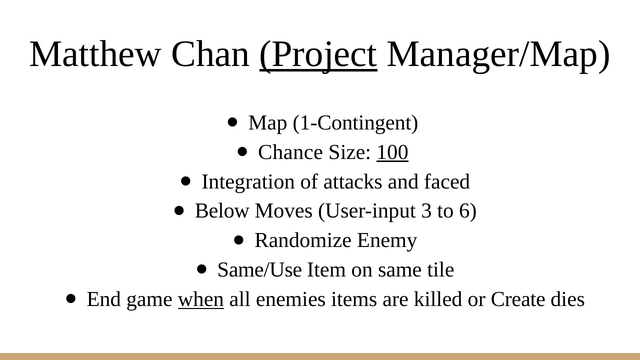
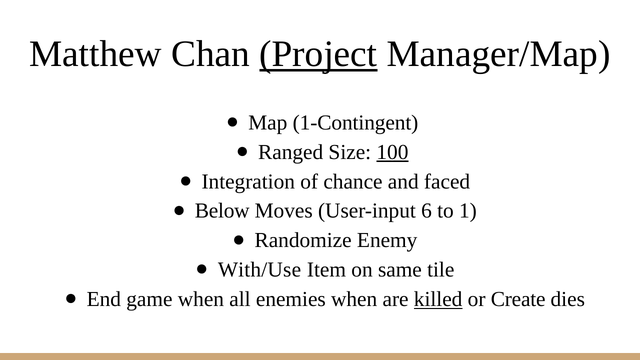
Chance: Chance -> Ranged (291, 152)
attacks: attacks -> chance (353, 182)
3: 3 -> 6 (427, 211)
6: 6 -> 1 (468, 211)
Same/Use: Same/Use -> With/Use (259, 270)
when underline: present -> none (201, 299)
enemies items: items -> when (354, 299)
killed underline: none -> present (438, 299)
